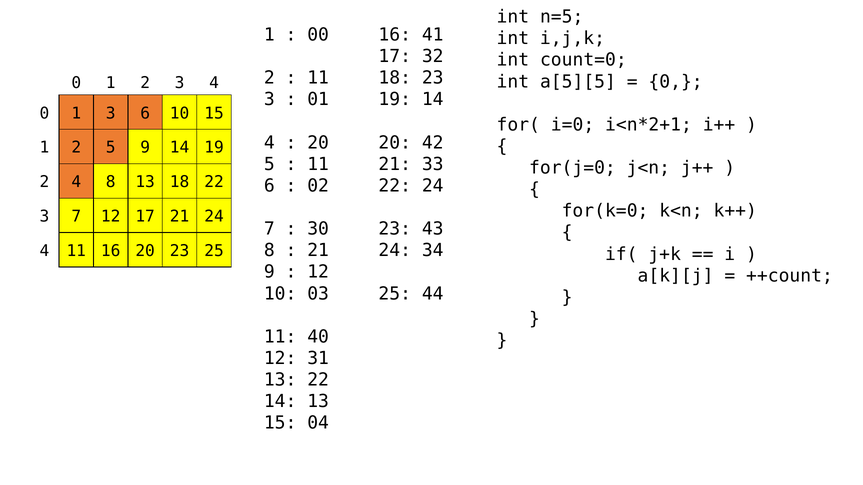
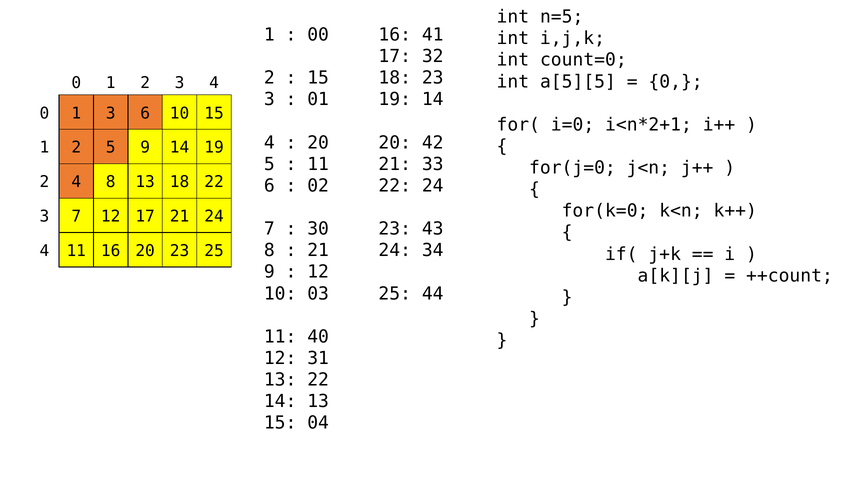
11: 11 -> 15 (318, 78)
